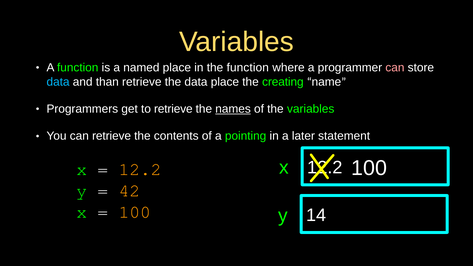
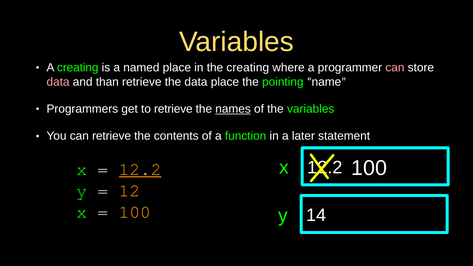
A function: function -> creating (78, 68)
the function: function -> creating (248, 68)
data colour: light blue -> pink (58, 82)
creating: creating -> pointing (283, 82)
pointing: pointing -> function (246, 136)
12.2 underline: none -> present (140, 169)
42: 42 -> 12 (130, 191)
